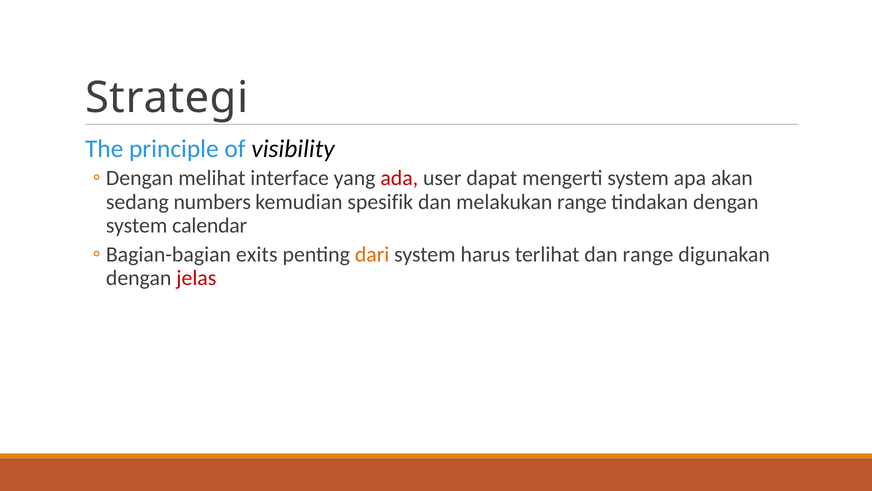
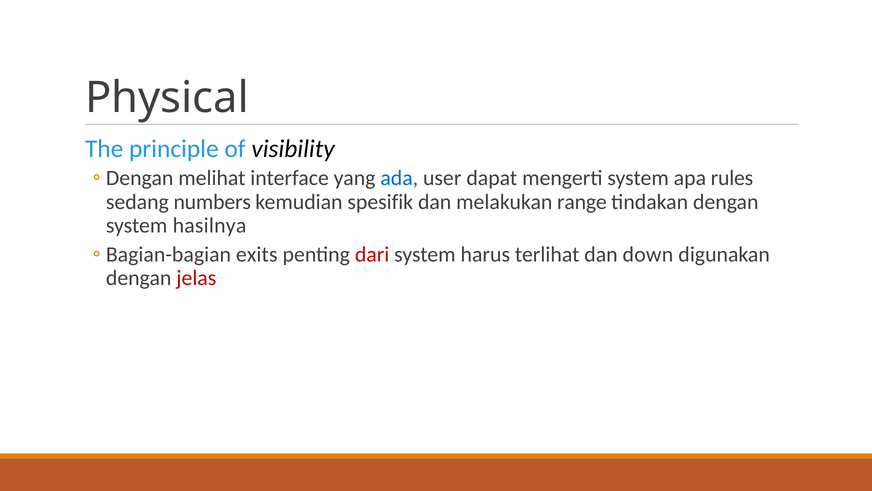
Strategi: Strategi -> Physical (167, 98)
ada colour: red -> blue (399, 178)
akan: akan -> rules (732, 178)
calendar: calendar -> hasilnya (210, 225)
dari colour: orange -> red (372, 254)
dan range: range -> down (648, 254)
